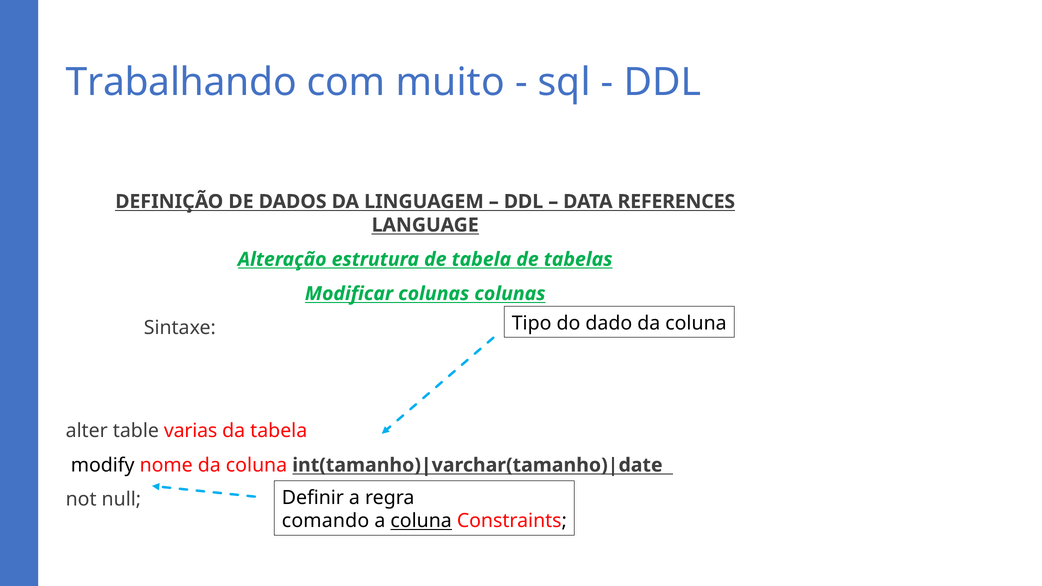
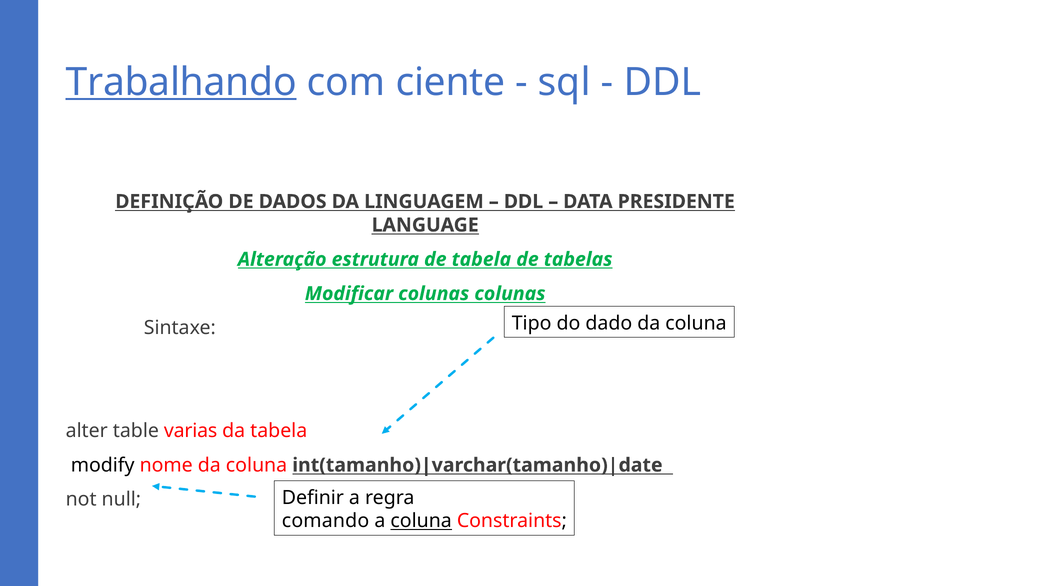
Trabalhando underline: none -> present (181, 82)
muito: muito -> ciente (450, 82)
REFERENCES: REFERENCES -> PRESIDENTE (676, 202)
